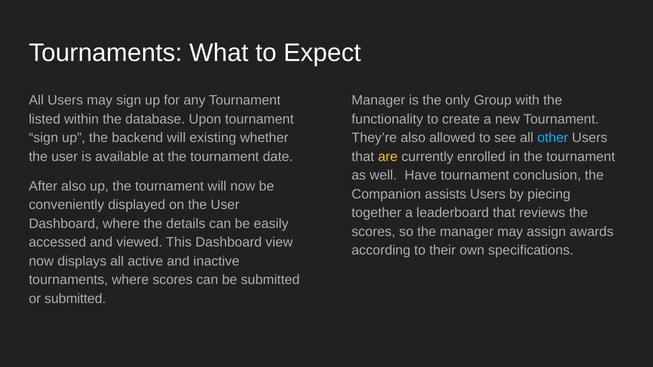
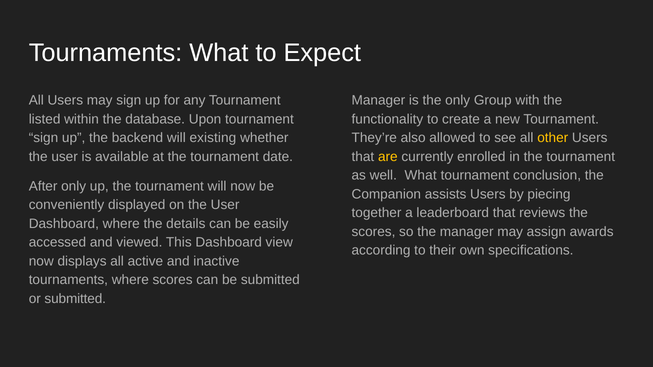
other colour: light blue -> yellow (553, 138)
well Have: Have -> What (421, 175)
After also: also -> only (74, 186)
